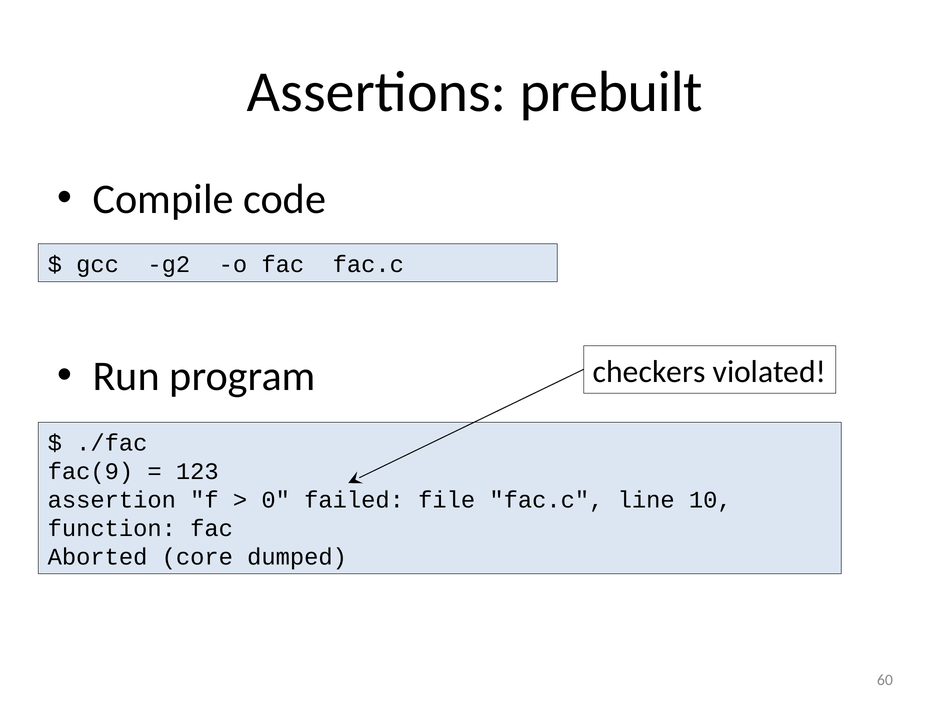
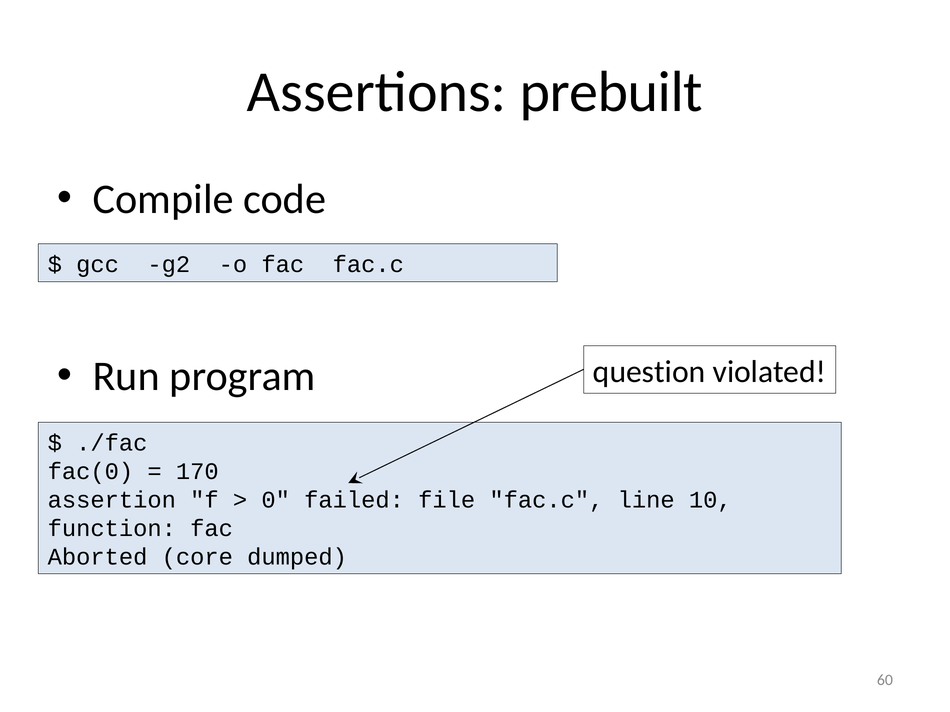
checkers: checkers -> question (649, 372)
fac(9: fac(9 -> fac(0 (90, 472)
123: 123 -> 170 (197, 472)
